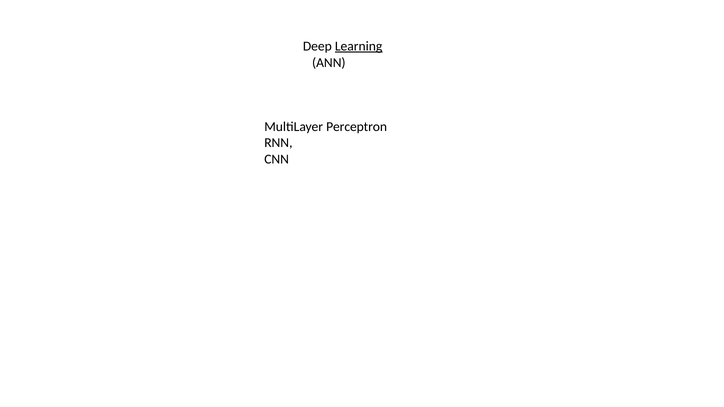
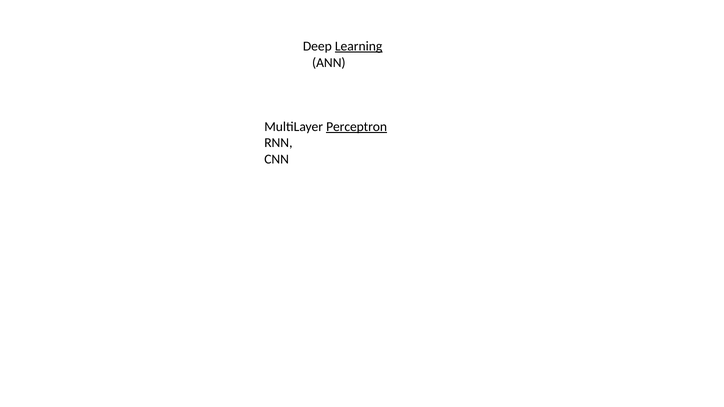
Perceptron underline: none -> present (357, 127)
